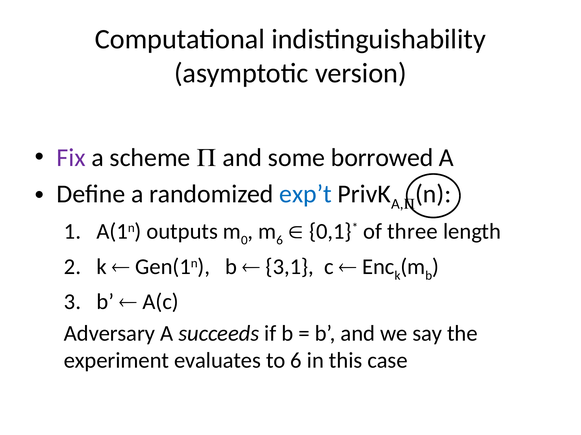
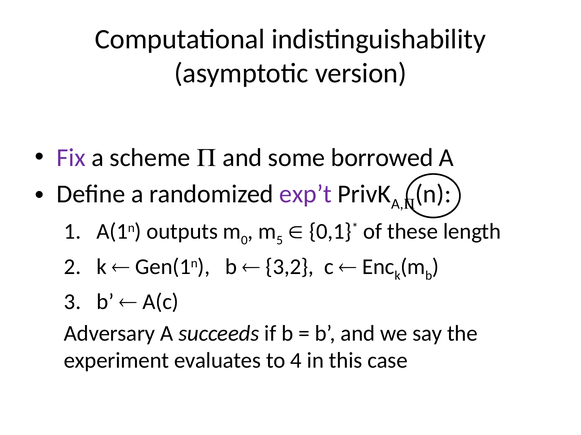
exp’t colour: blue -> purple (305, 194)
6: 6 -> 5 (280, 241)
three: three -> these (413, 232)
3,1: 3,1 -> 3,2 (290, 267)
to 6: 6 -> 4 (296, 361)
